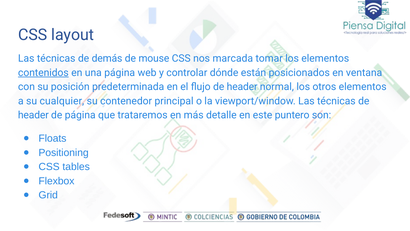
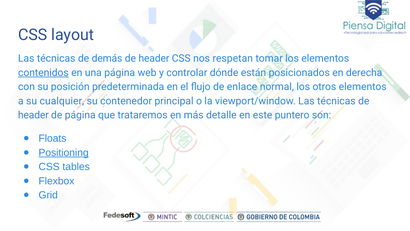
mouse: mouse -> header (154, 58)
marcada: marcada -> respetan (233, 58)
ventana: ventana -> derecha (364, 73)
flujo de header: header -> enlace (242, 87)
Positioning underline: none -> present (64, 152)
